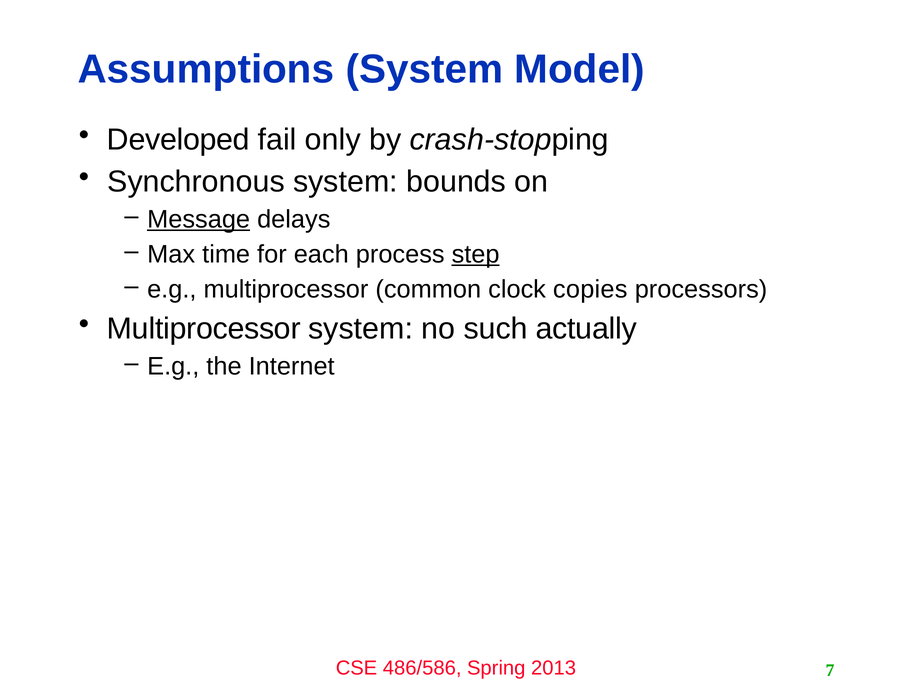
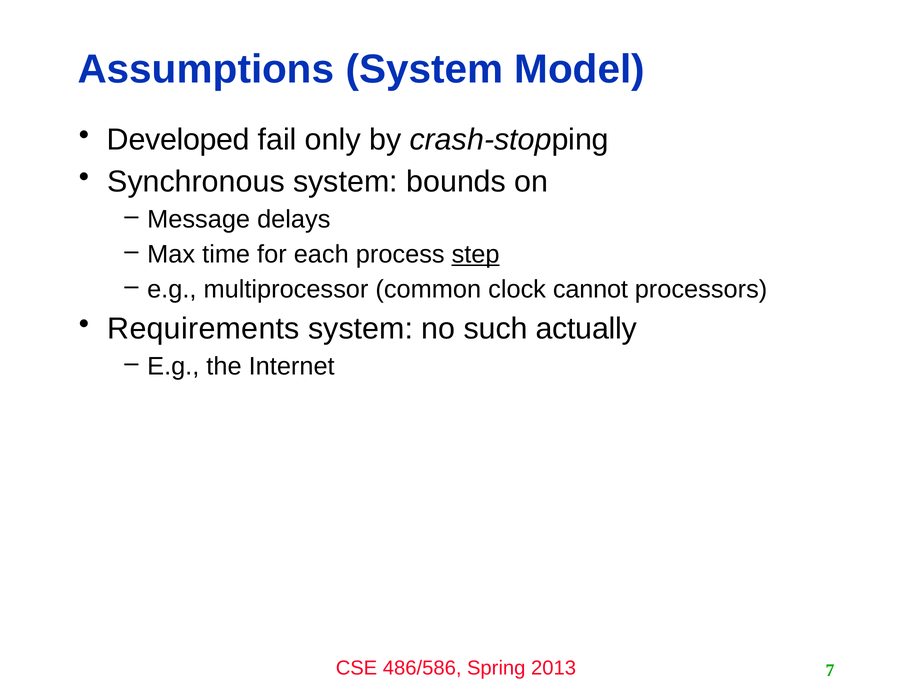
Message underline: present -> none (199, 220)
copies: copies -> cannot (590, 290)
Multiprocessor: Multiprocessor -> Requirements (204, 329)
